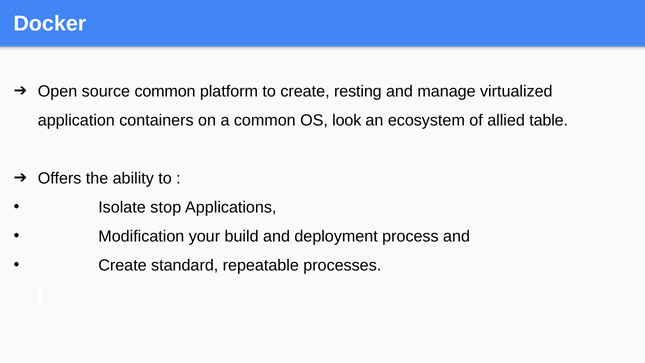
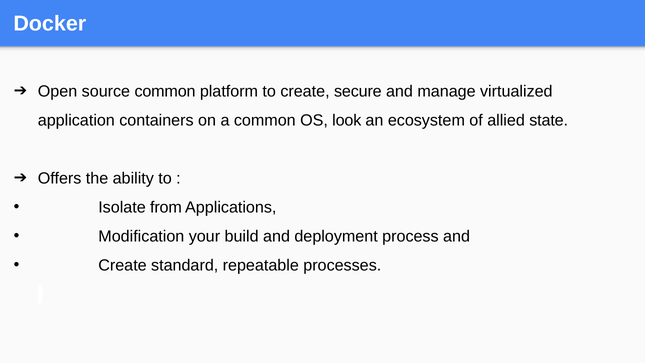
resting: resting -> secure (358, 91)
table: table -> state (549, 120)
stop: stop -> from (166, 207)
